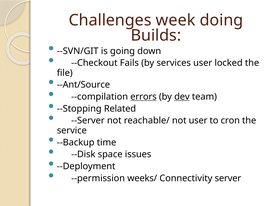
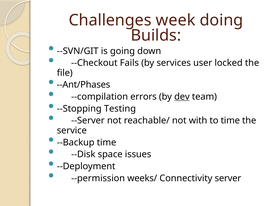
--Ant/Source: --Ant/Source -> --Ant/Phases (83, 85)
errors underline: present -> none (144, 97)
Related: Related -> Testing (120, 109)
not user: user -> with (198, 121)
to cron: cron -> time (230, 121)
